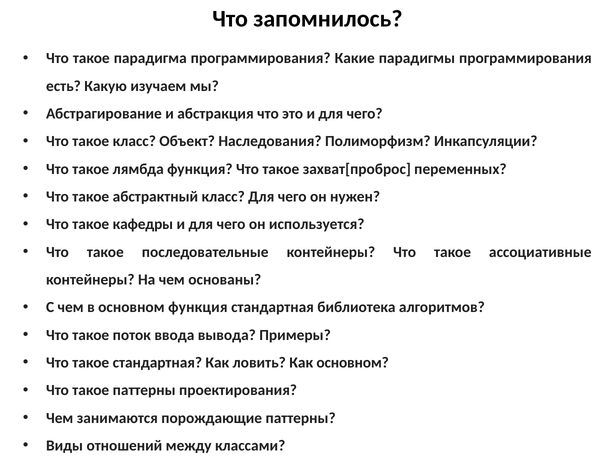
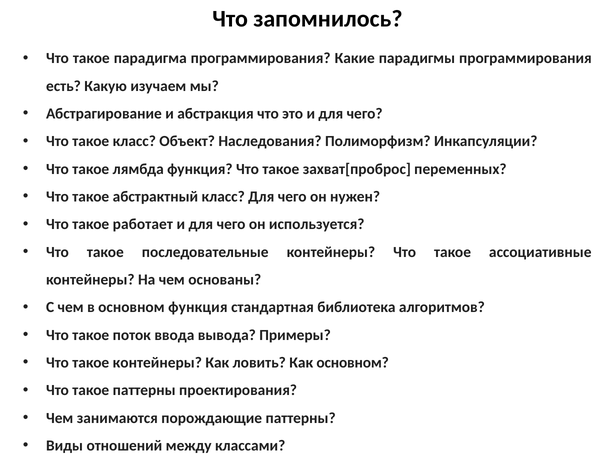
кафедры: кафедры -> работает (143, 224)
такое стандартная: стандартная -> контейнеры (157, 363)
